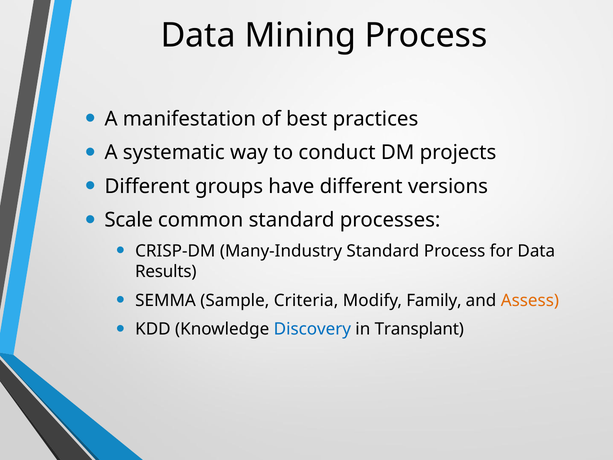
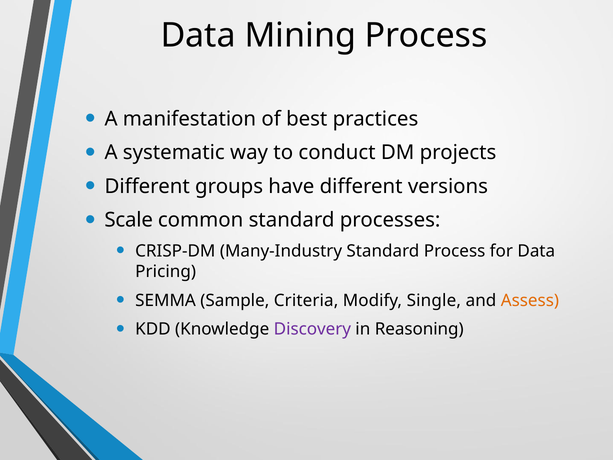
Results: Results -> Pricing (166, 271)
Family: Family -> Single (434, 300)
Discovery colour: blue -> purple (312, 329)
Transplant: Transplant -> Reasoning (419, 329)
